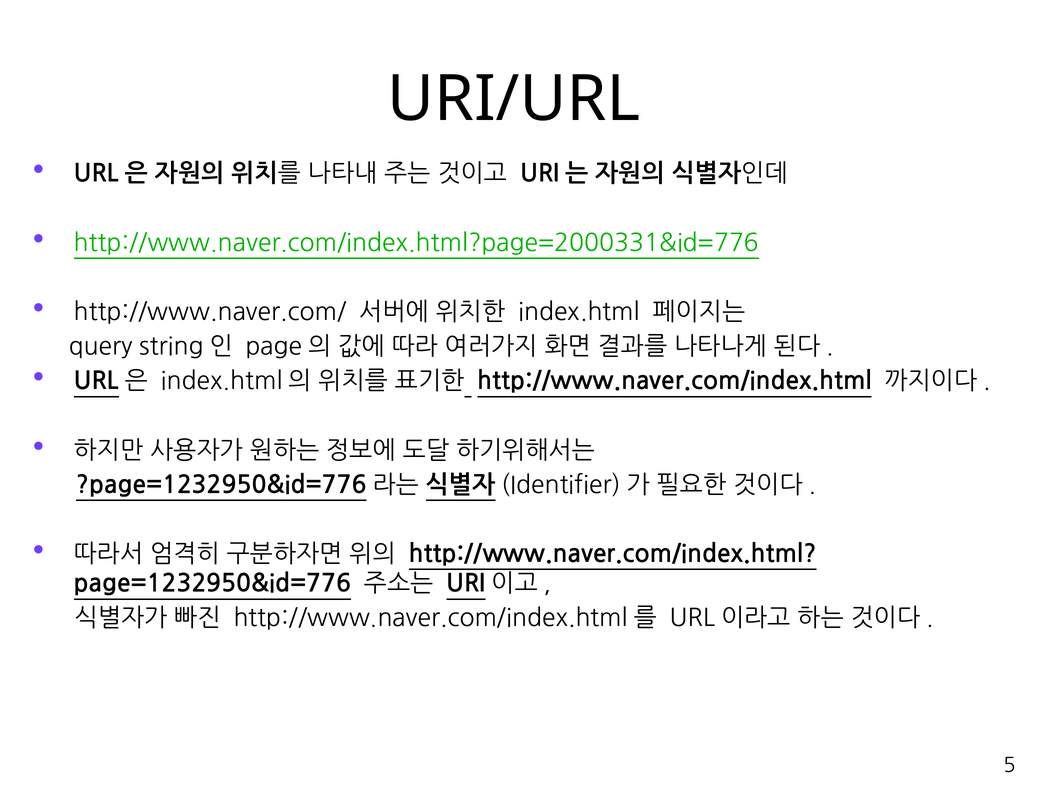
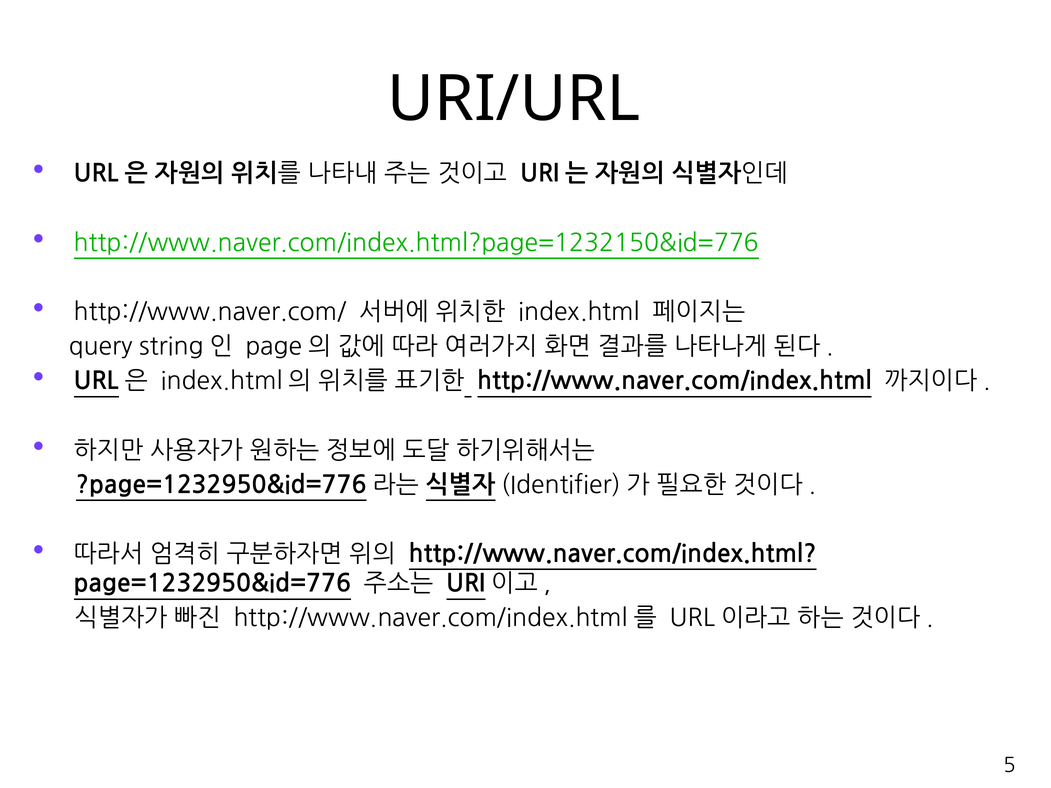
http://www.naver.com/index.html?page=2000331&id=776: http://www.naver.com/index.html?page=2000331&id=776 -> http://www.naver.com/index.html?page=1232150&id=776 (416, 243)
